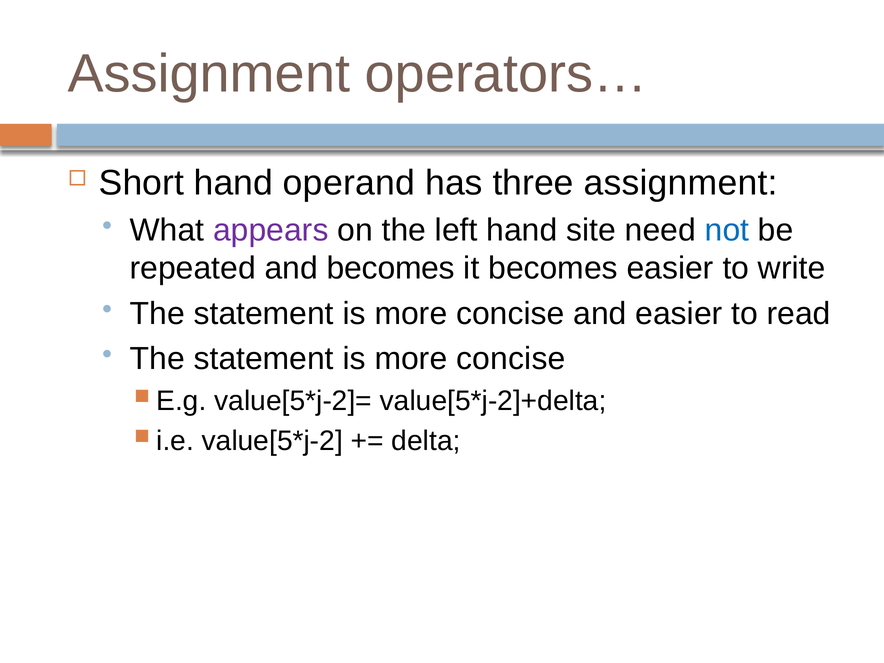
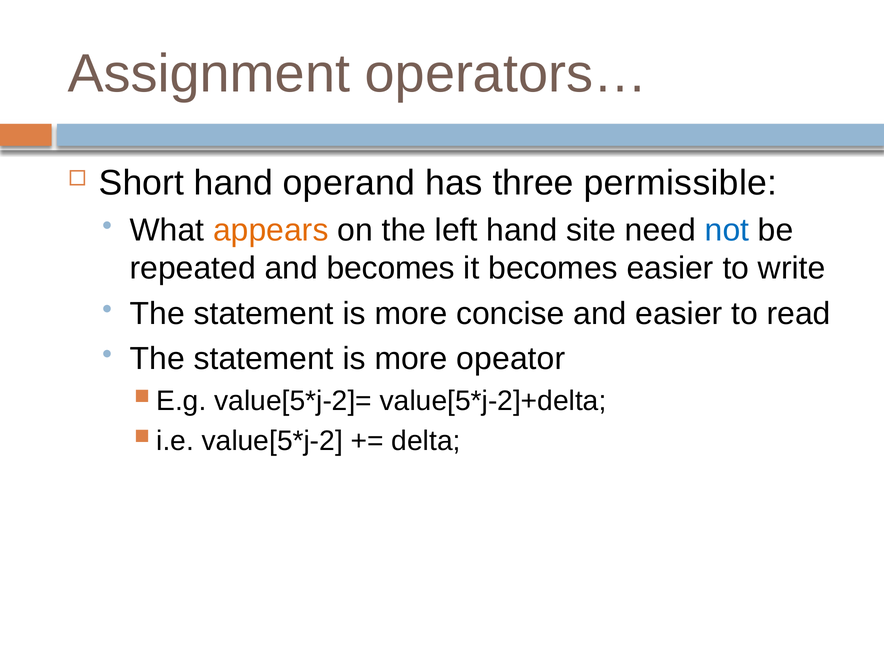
three assignment: assignment -> permissible (680, 183)
appears colour: purple -> orange (271, 230)
concise: concise -> opeator (511, 359)
